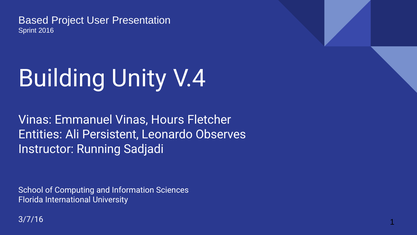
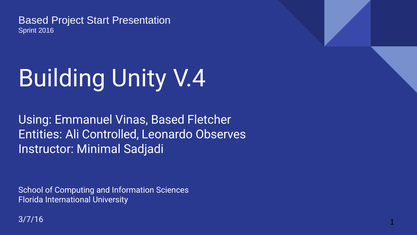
User: User -> Start (98, 20)
Vinas: Vinas -> Using (35, 120)
Vinas Hours: Hours -> Based (168, 120)
Persistent: Persistent -> Controlled (110, 134)
Running: Running -> Minimal (99, 149)
